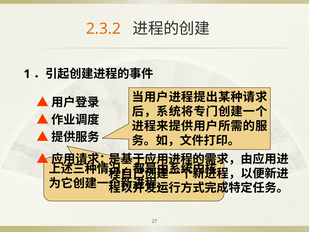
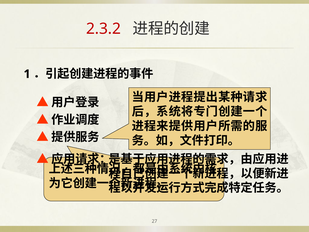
2.3.2 colour: orange -> red (104, 29)
